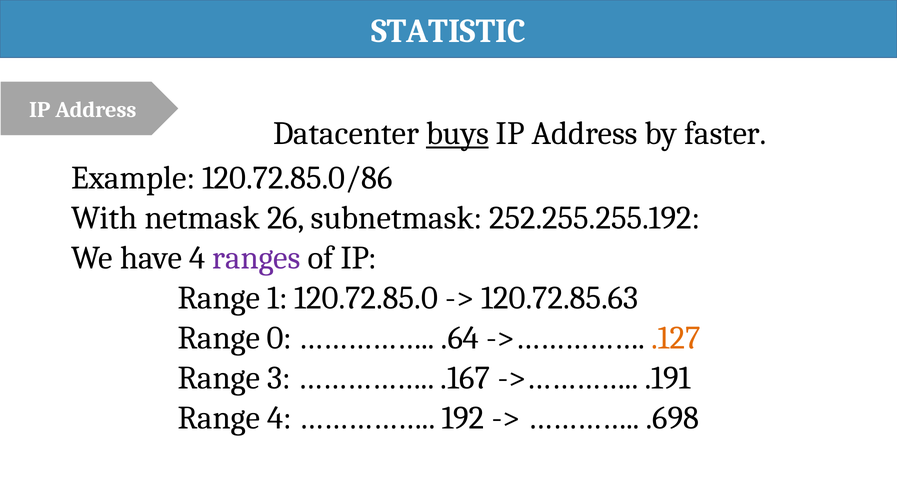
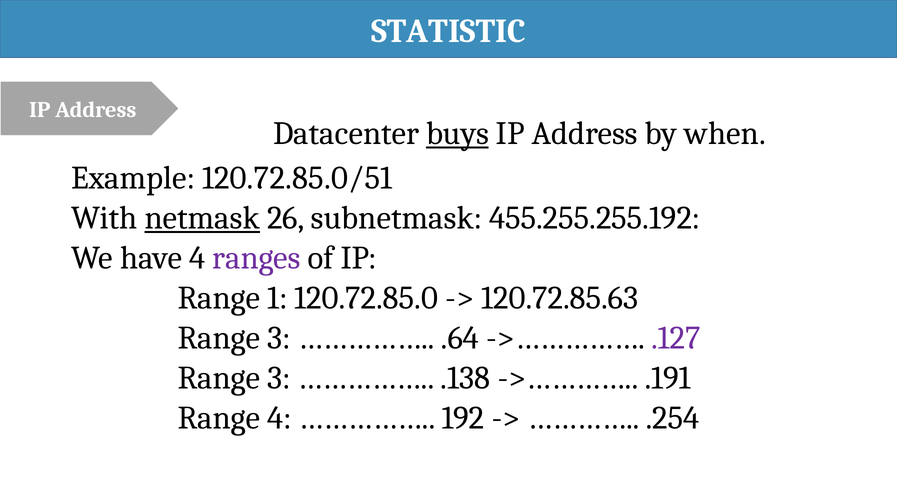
faster: faster -> when (725, 133)
120.72.85.0/86: 120.72.85.0/86 -> 120.72.85.0/51 (297, 178)
netmask underline: none -> present (202, 218)
252.255.255.192: 252.255.255.192 -> 455.255.255.192 (595, 218)
0: 0 -> 3 (279, 338)
.127 colour: orange -> purple (676, 338)
.167: .167 -> .138 (465, 378)
.698: .698 -> .254 (672, 418)
